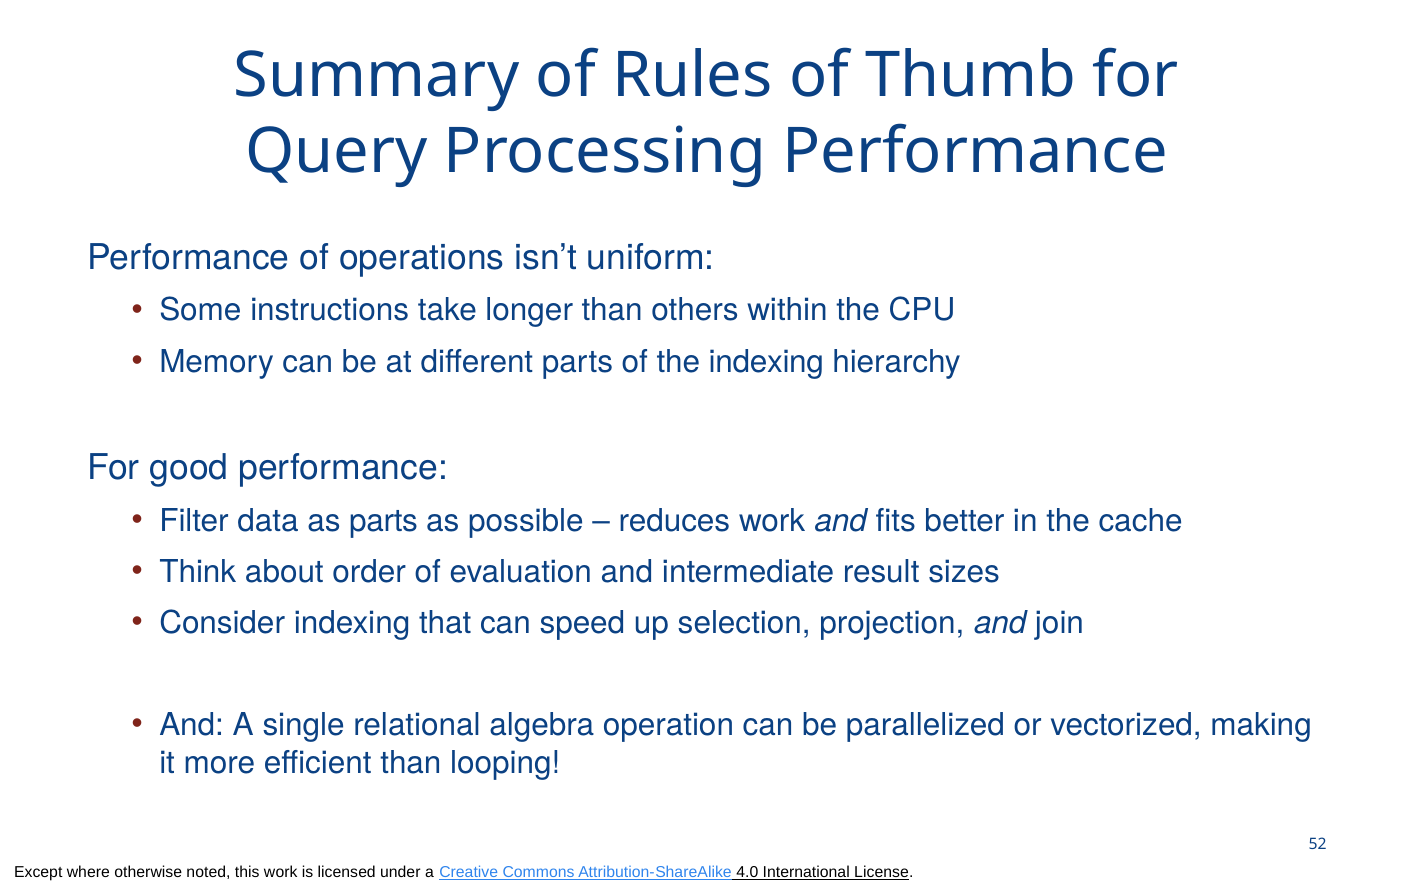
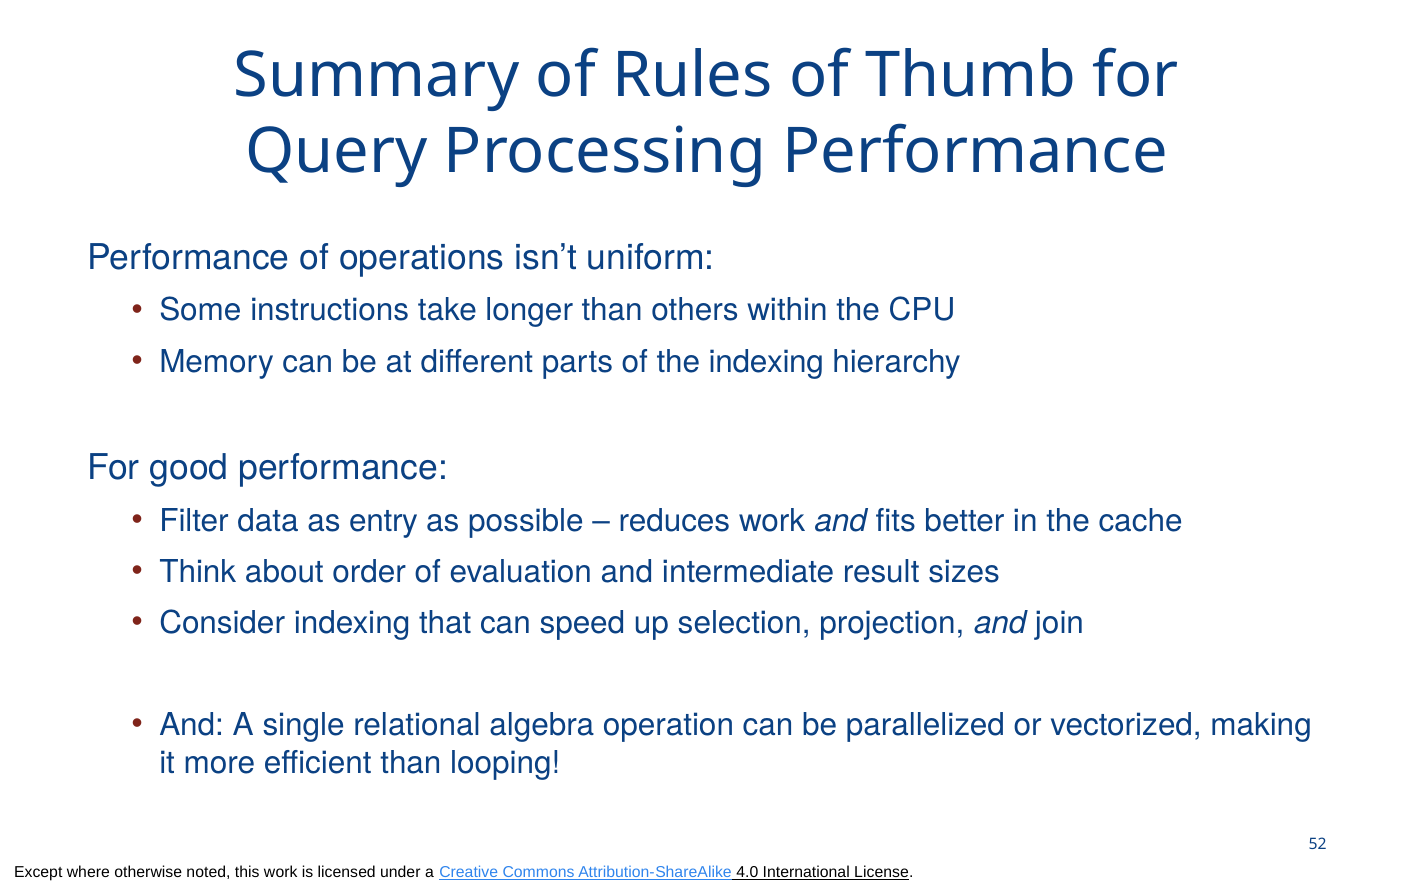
as parts: parts -> entry (384, 521)
